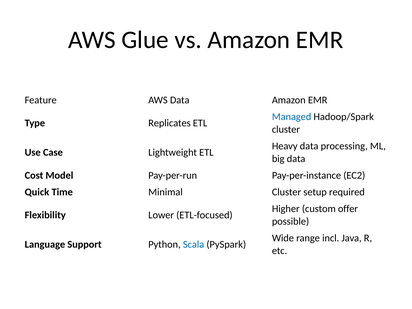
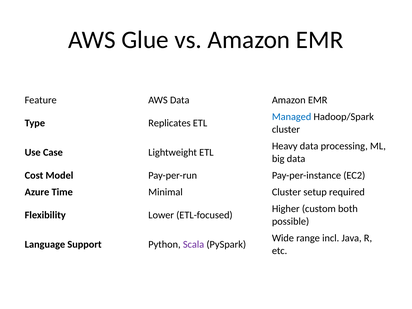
Quick: Quick -> Azure (37, 192)
offer: offer -> both (348, 209)
Scala colour: blue -> purple (194, 244)
